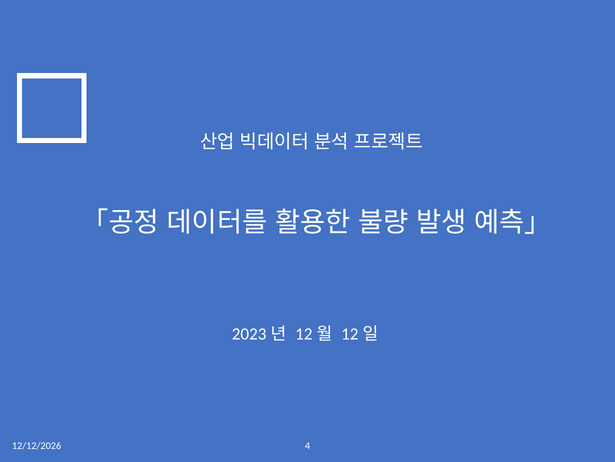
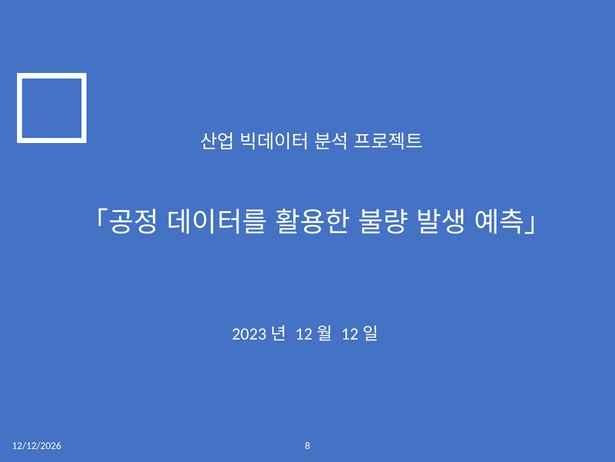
4: 4 -> 8 (308, 445)
